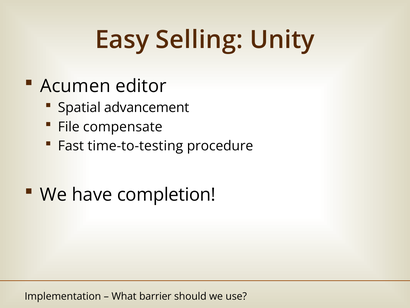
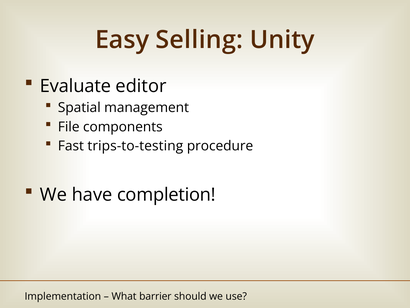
Acumen: Acumen -> Evaluate (75, 86)
advancement: advancement -> management (147, 108)
compensate: compensate -> components (123, 127)
time-to-testing: time-to-testing -> trips-to-testing (135, 146)
